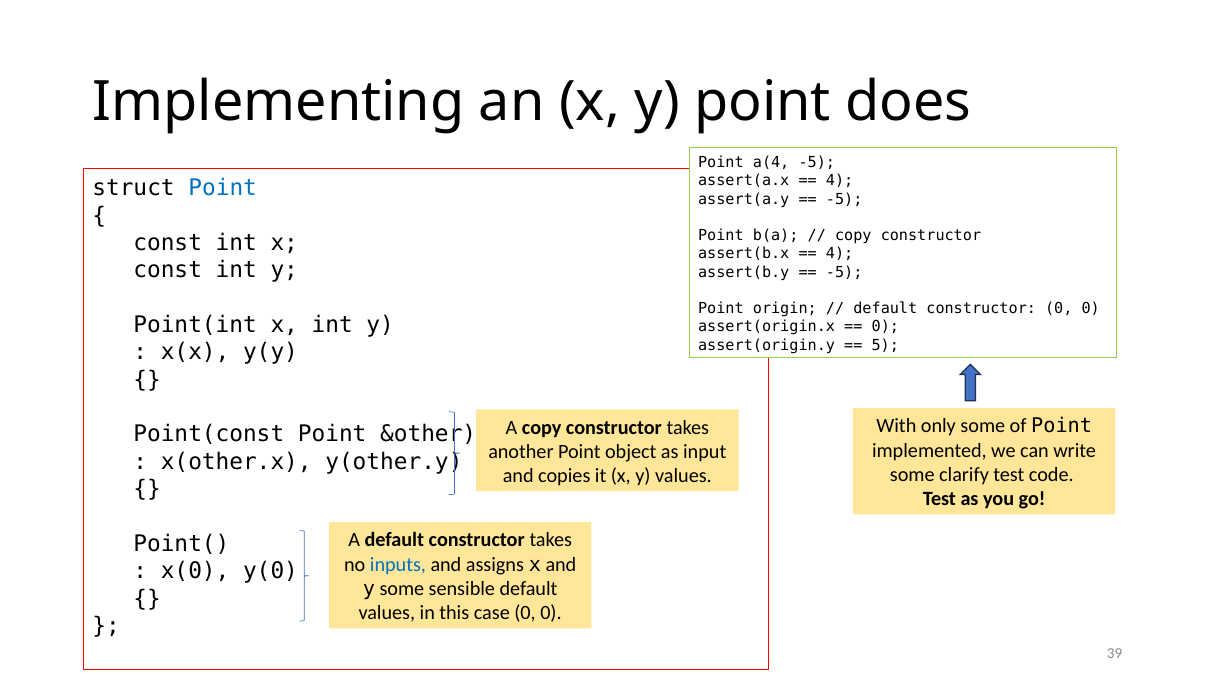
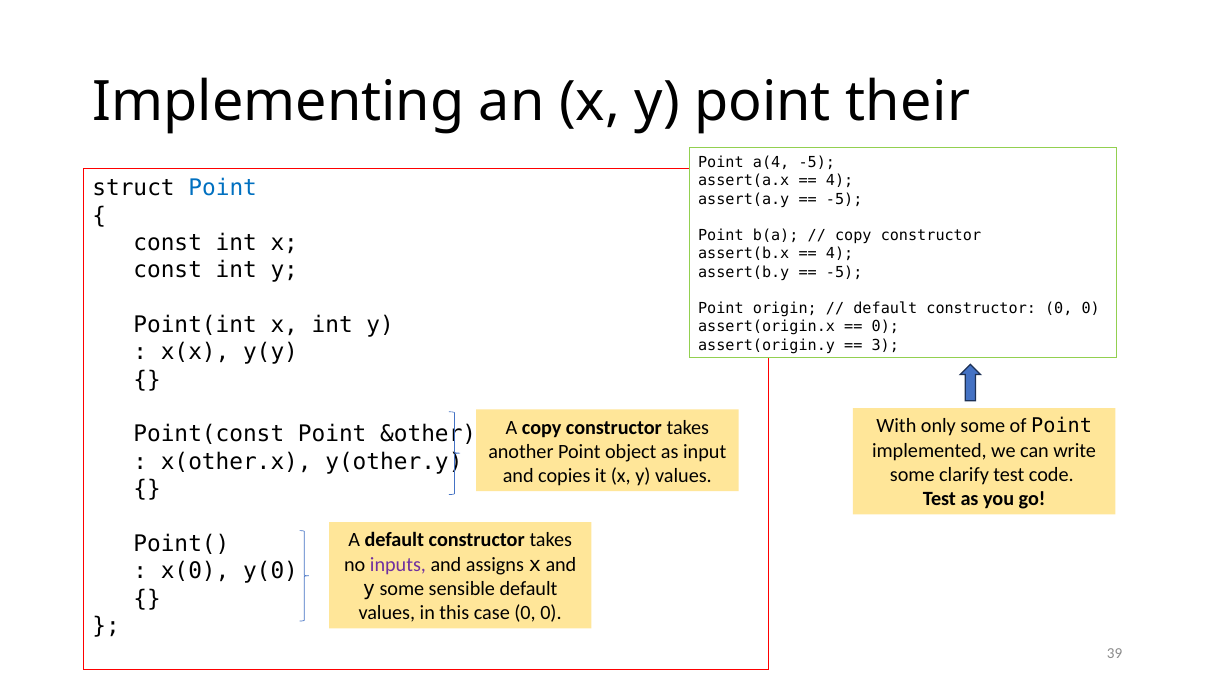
does: does -> their (908, 102)
5: 5 -> 3 (885, 345)
inputs colour: blue -> purple (398, 564)
